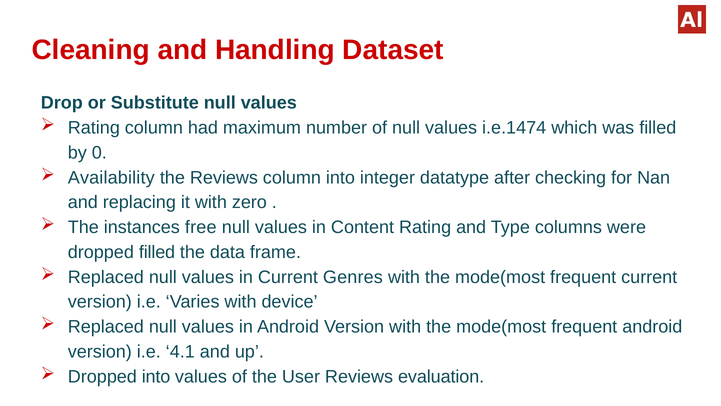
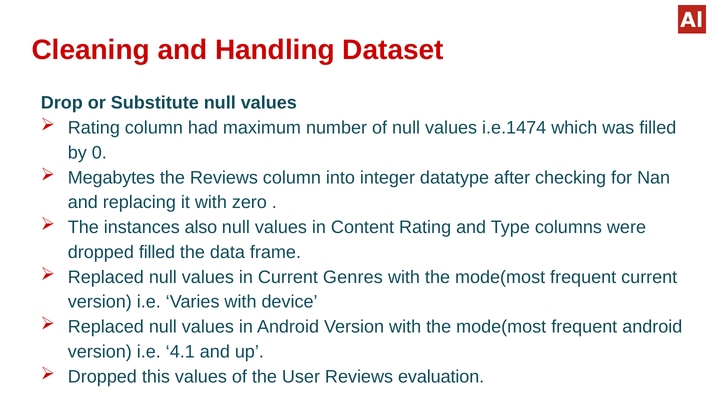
Availability: Availability -> Megabytes (111, 177)
free: free -> also (201, 227)
Dropped into: into -> this (156, 376)
